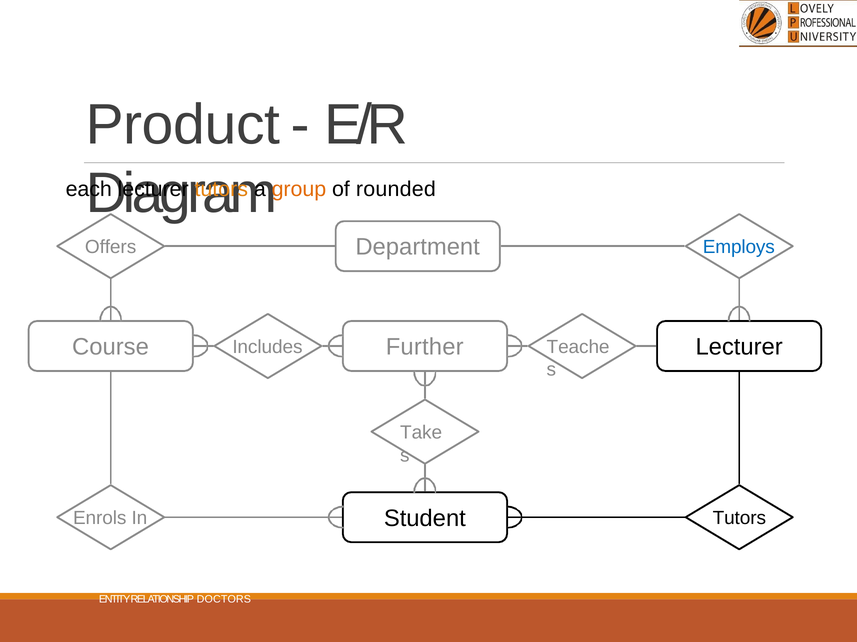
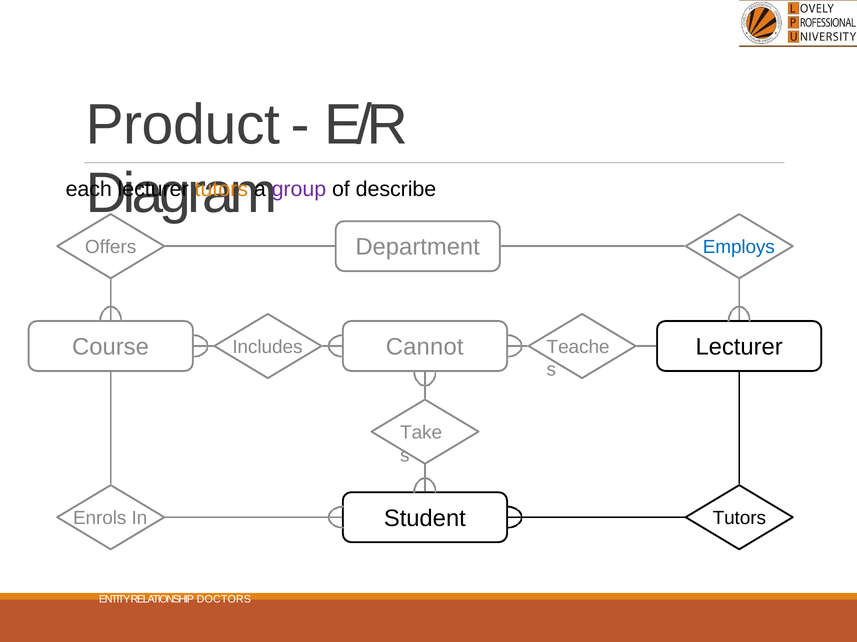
group colour: orange -> purple (299, 190)
rounded: rounded -> describe (396, 190)
Further: Further -> Cannot (425, 347)
